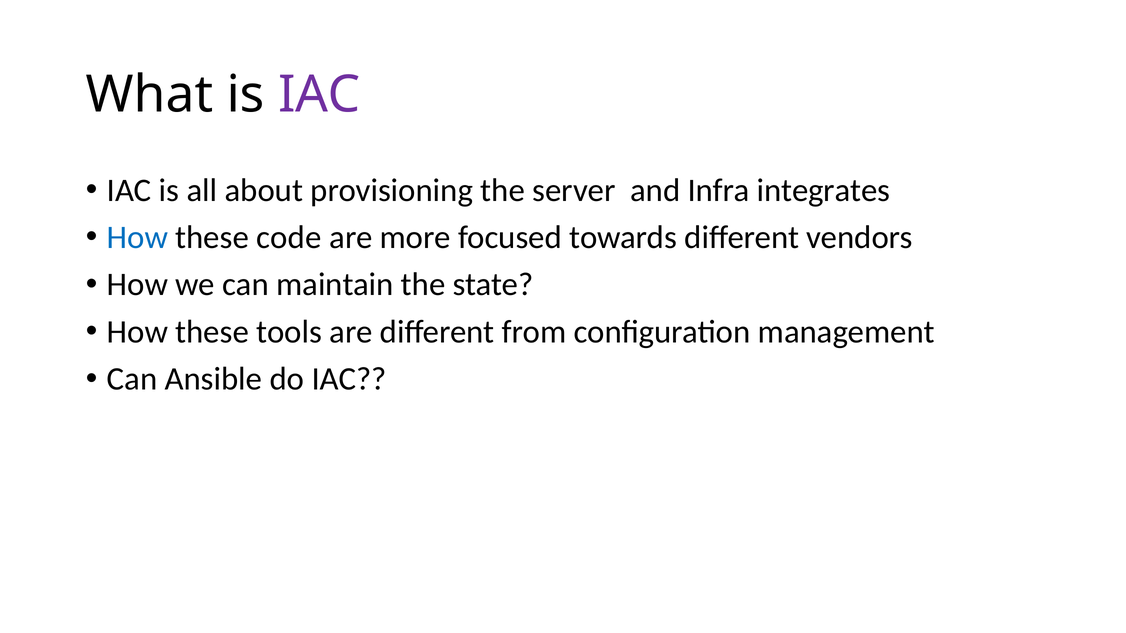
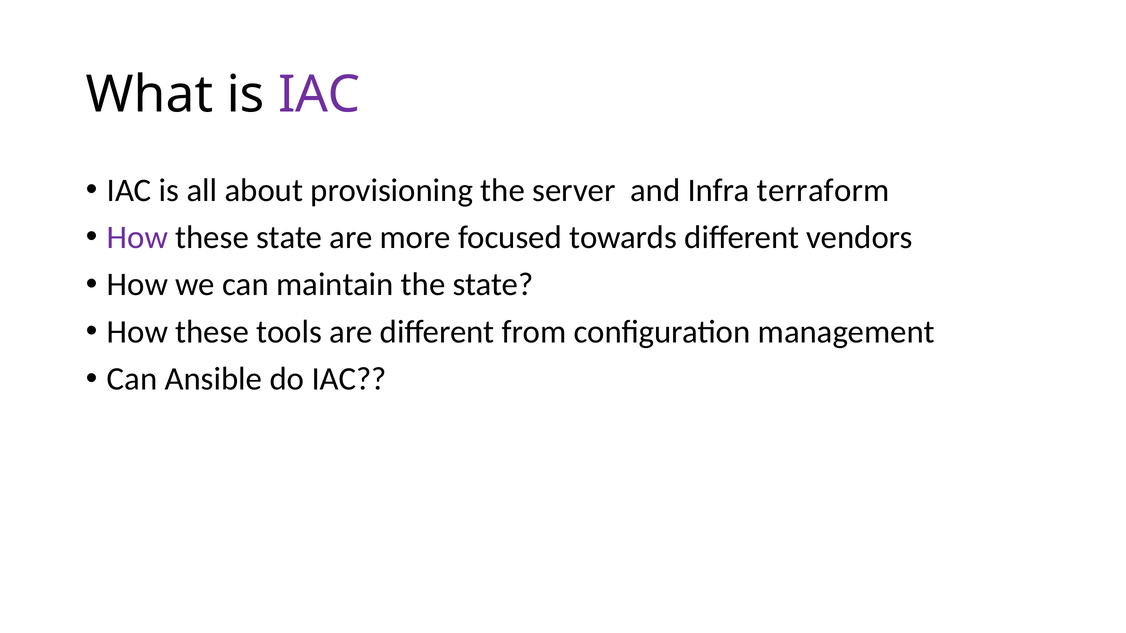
integrates: integrates -> terraform (823, 190)
How colour: blue -> purple (138, 238)
these code: code -> state (289, 238)
